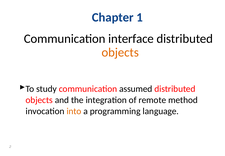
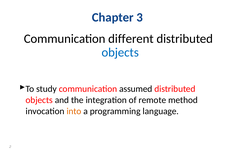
1: 1 -> 3 (140, 17)
interface: interface -> different (131, 39)
objects colour: orange -> blue (120, 52)
